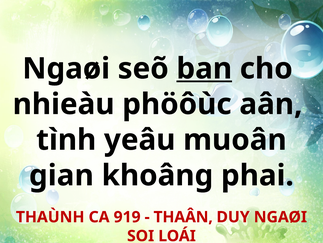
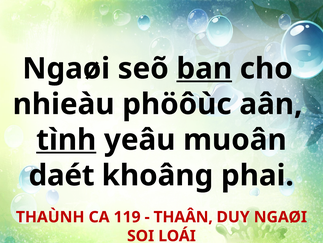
tình underline: none -> present (66, 139)
gian: gian -> daét (62, 175)
919: 919 -> 119 (127, 216)
